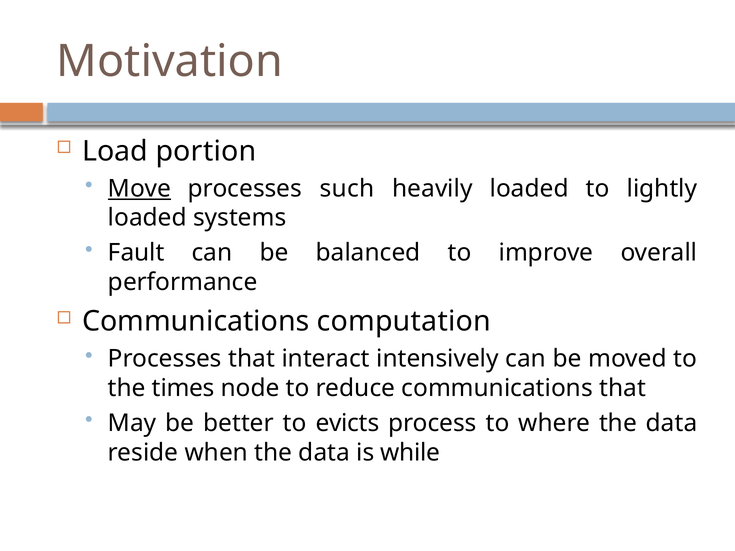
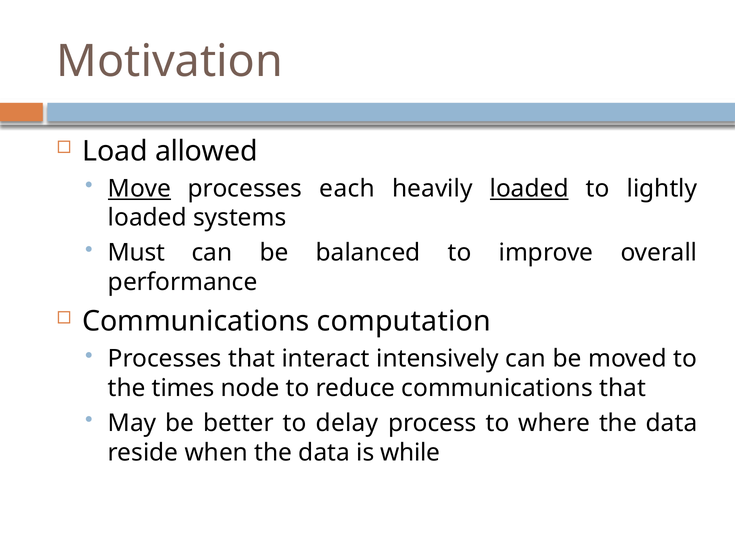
portion: portion -> allowed (206, 151)
such: such -> each (347, 189)
loaded underline: none -> present (529, 189)
Fault: Fault -> Must (136, 253)
evicts: evicts -> delay (347, 423)
